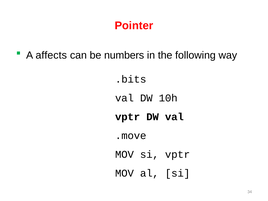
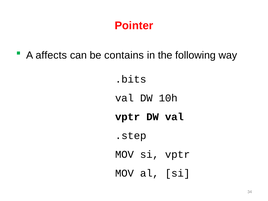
numbers: numbers -> contains (124, 55)
.move: .move -> .step (131, 136)
